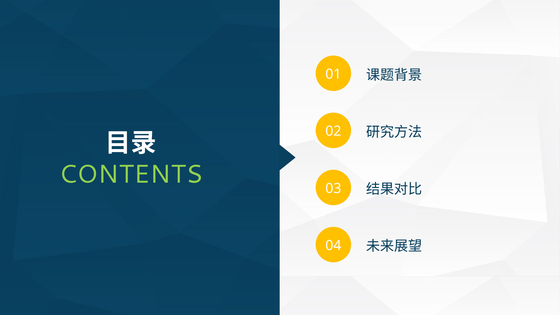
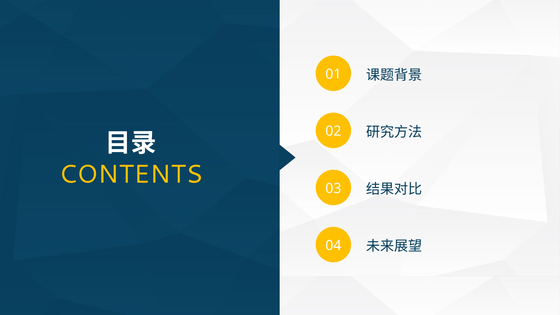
CONTENTS colour: light green -> yellow (131, 174)
